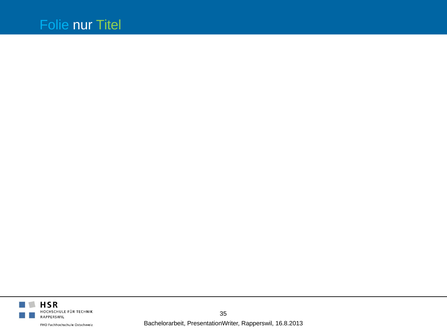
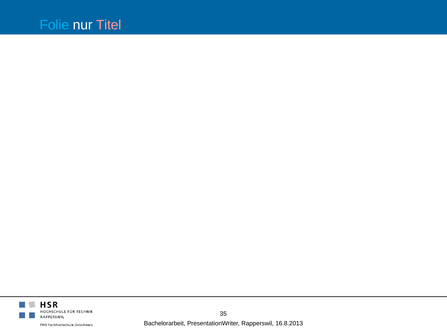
Titel colour: light green -> pink (109, 25)
